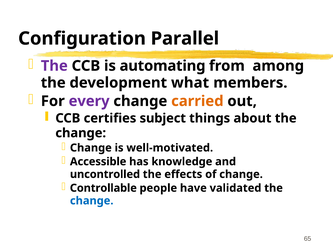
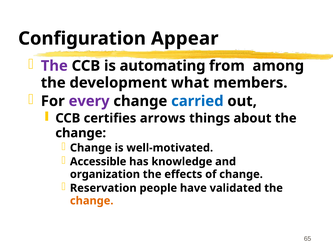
Parallel: Parallel -> Appear (185, 38)
carried colour: orange -> blue (197, 101)
subject: subject -> arrows (163, 118)
uncontrolled: uncontrolled -> organization (105, 174)
Controllable: Controllable -> Reservation (103, 188)
change colour: blue -> orange (92, 201)
